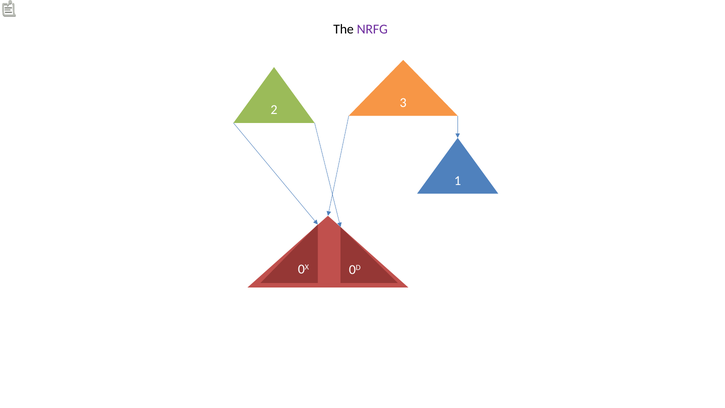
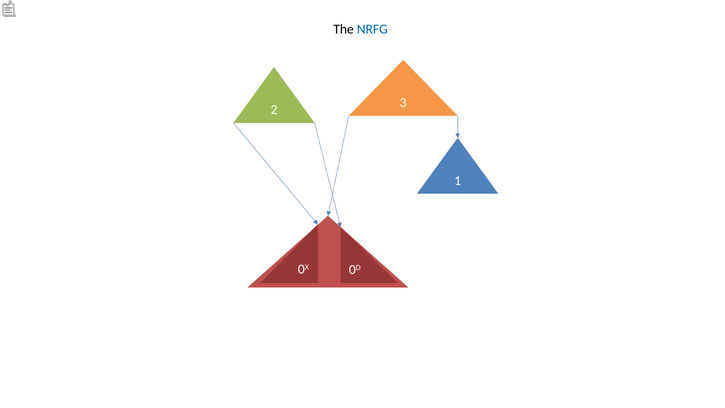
NRFG colour: purple -> blue (372, 29)
